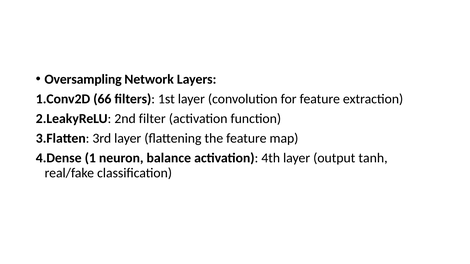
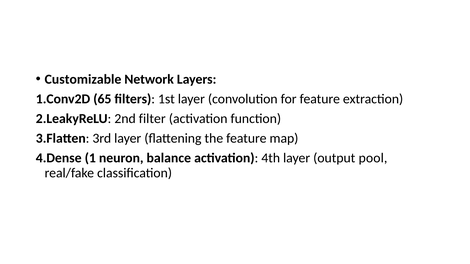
Oversampling: Oversampling -> Customizable (83, 79)
66: 66 -> 65 (102, 99)
tanh: tanh -> pool (373, 158)
